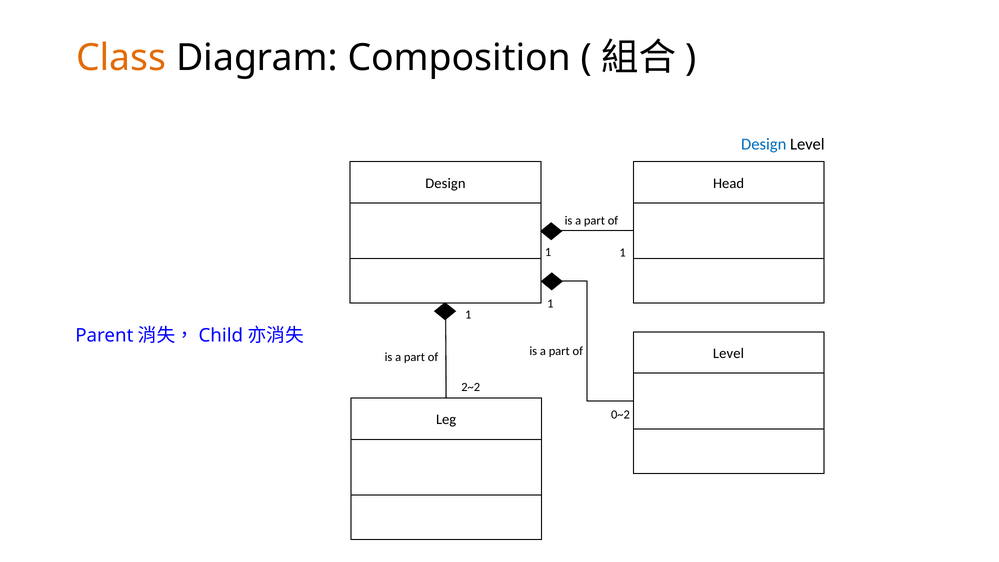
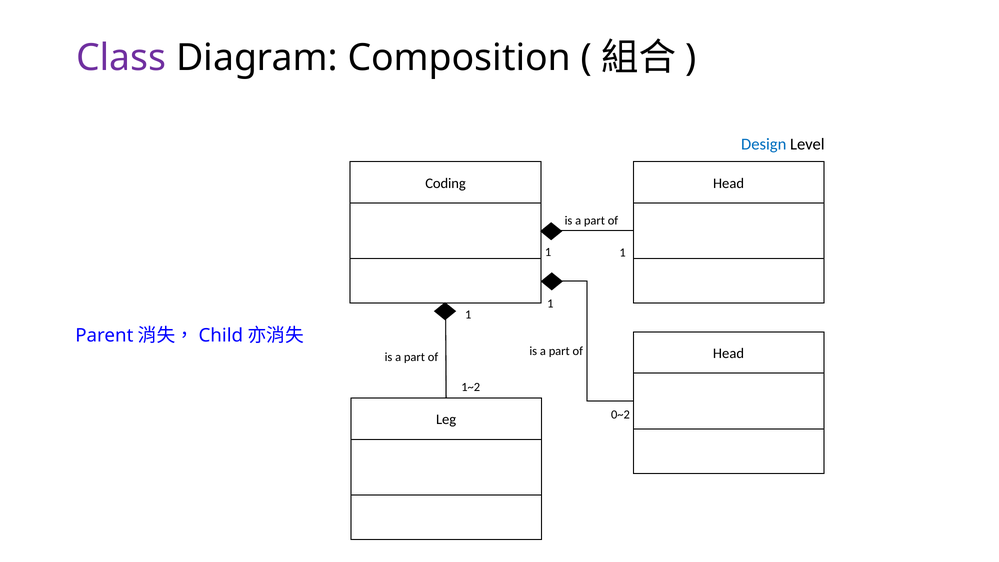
Class colour: orange -> purple (121, 58)
Design: Design -> Coding (446, 183)
Level: Level -> Head (729, 353)
2~2: 2~2 -> 1~2 (471, 387)
